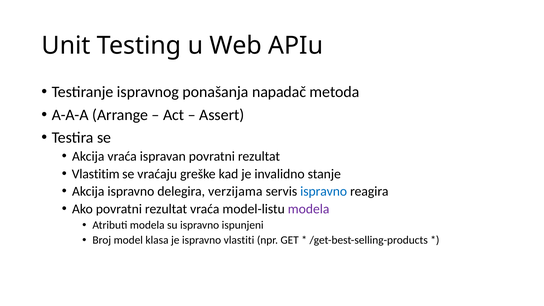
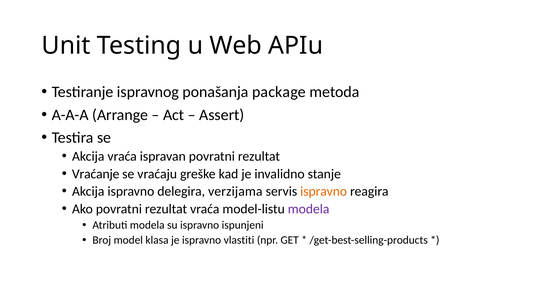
napadač: napadač -> package (279, 92)
Vlastitim: Vlastitim -> Vraćanje (96, 174)
ispravno colour: blue -> orange (324, 191)
